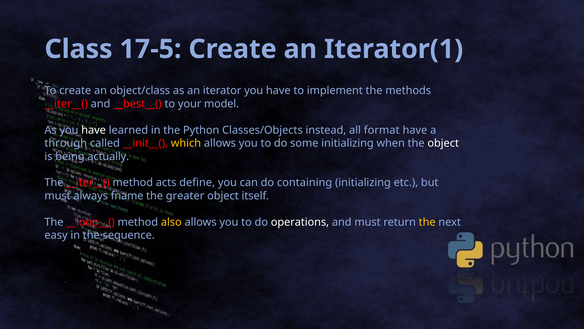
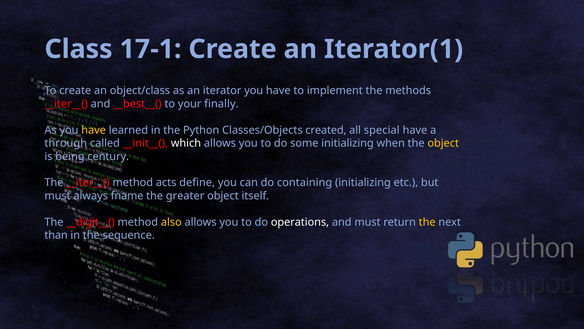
17-5: 17-5 -> 17-1 (150, 49)
model: model -> finally (221, 104)
have colour: white -> yellow (94, 130)
instead: instead -> created (326, 130)
format: format -> special (382, 130)
which colour: yellow -> white (186, 143)
object colour: white -> yellow (443, 143)
actually: actually -> century (108, 156)
__loop__(: __loop__( -> __digit__( (91, 222)
easy: easy -> than (56, 235)
